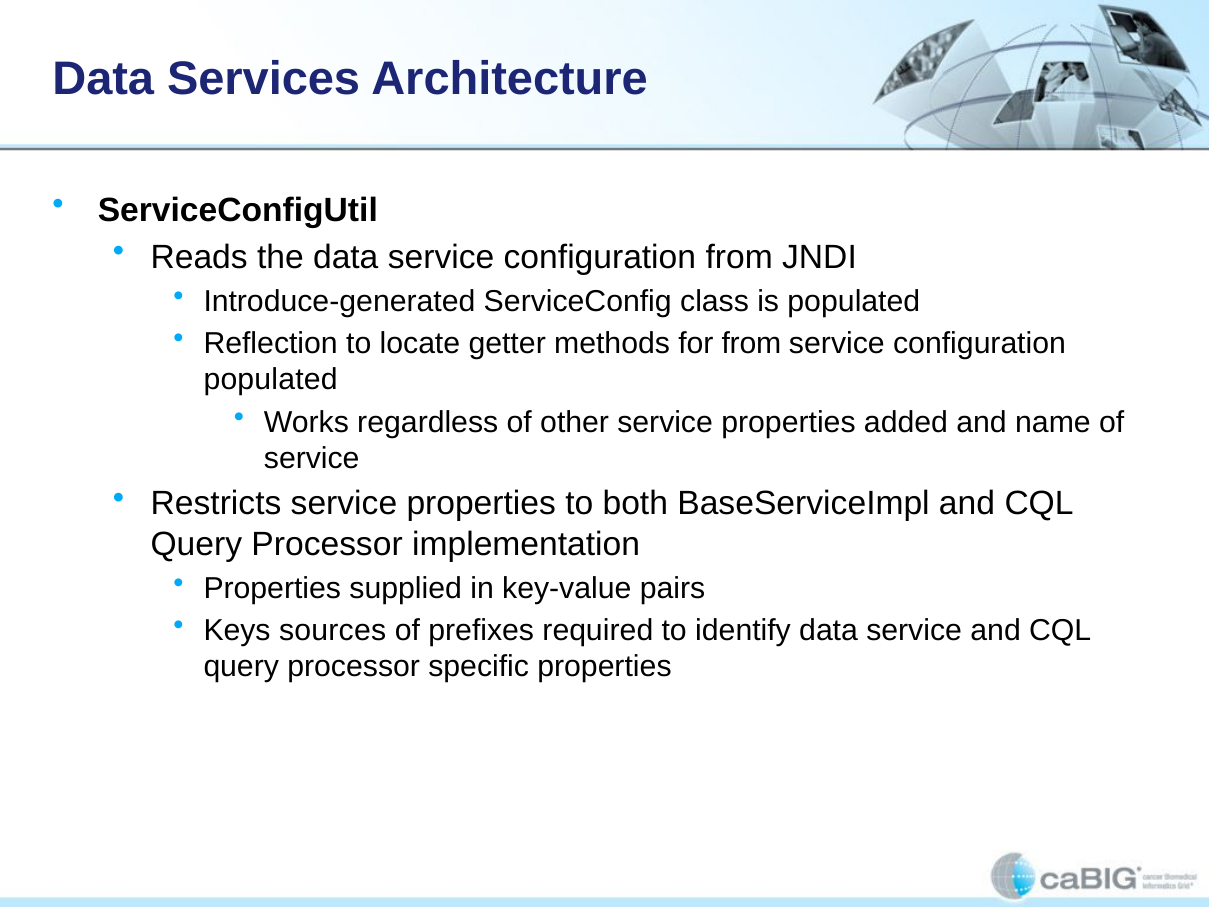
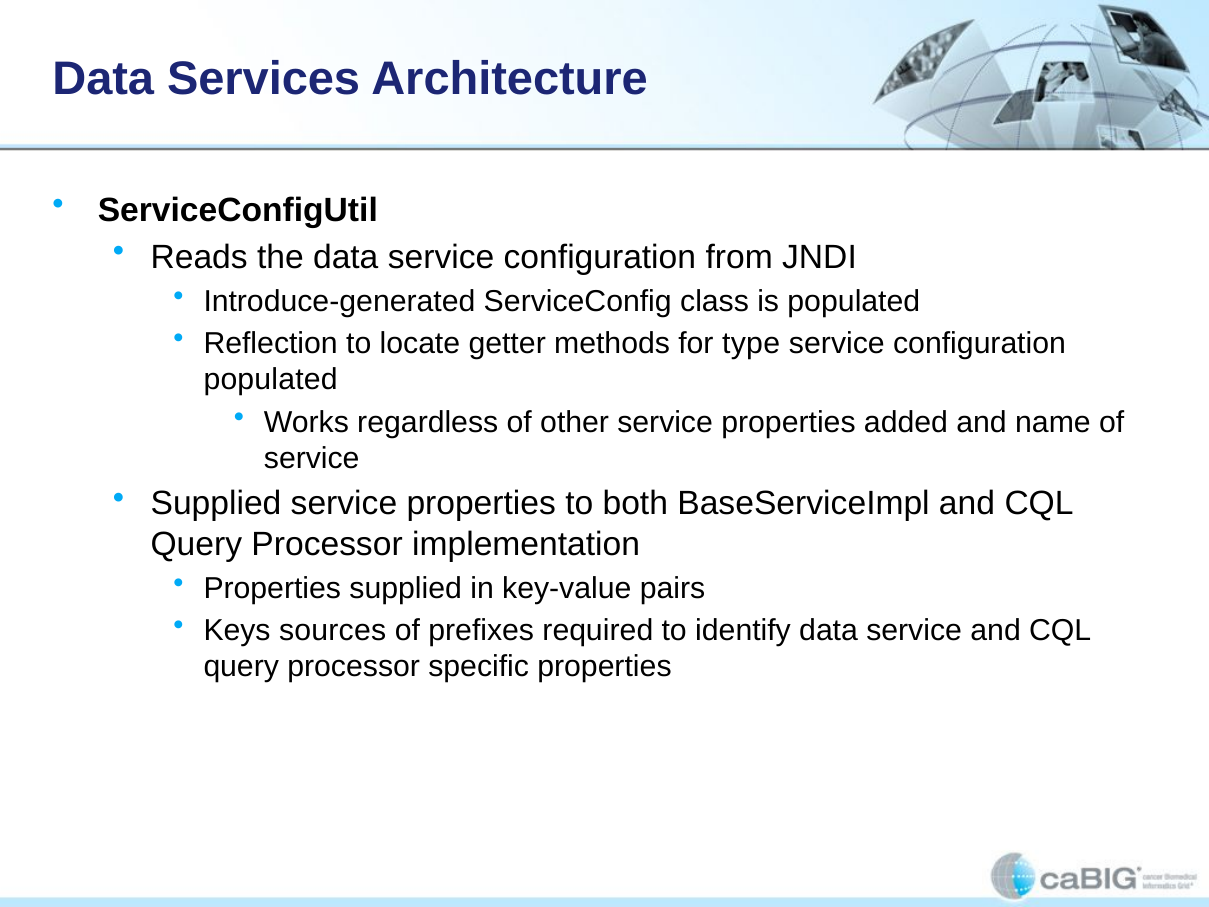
for from: from -> type (751, 343)
Restricts: Restricts -> Supplied (216, 503)
